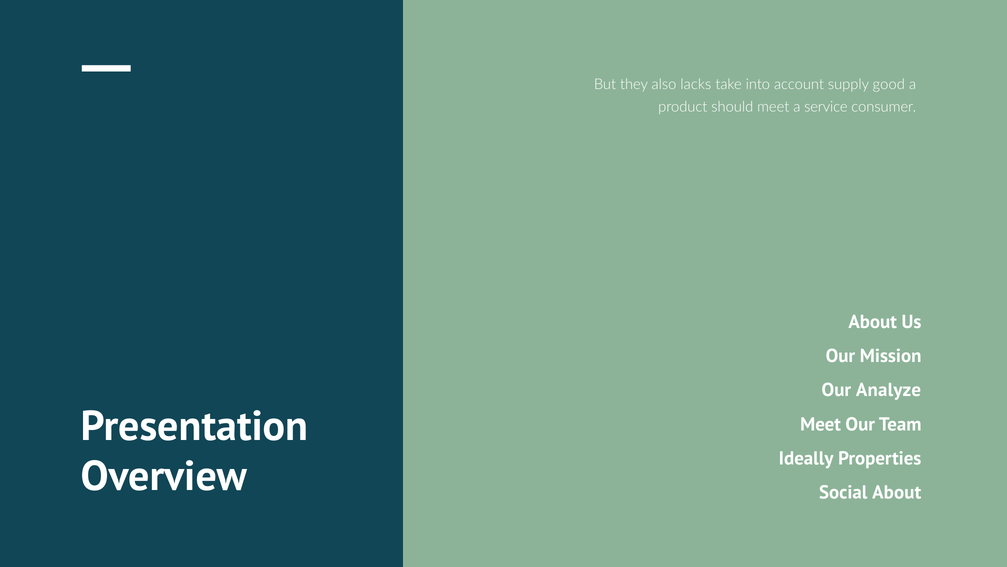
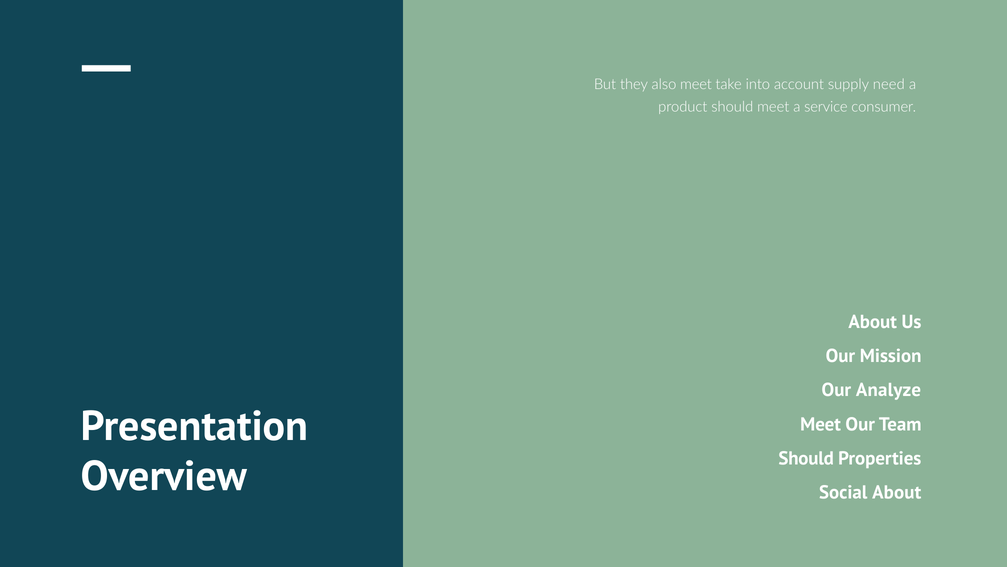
also lacks: lacks -> meet (696, 84)
good: good -> need (889, 84)
Ideally: Ideally -> Should (806, 458)
